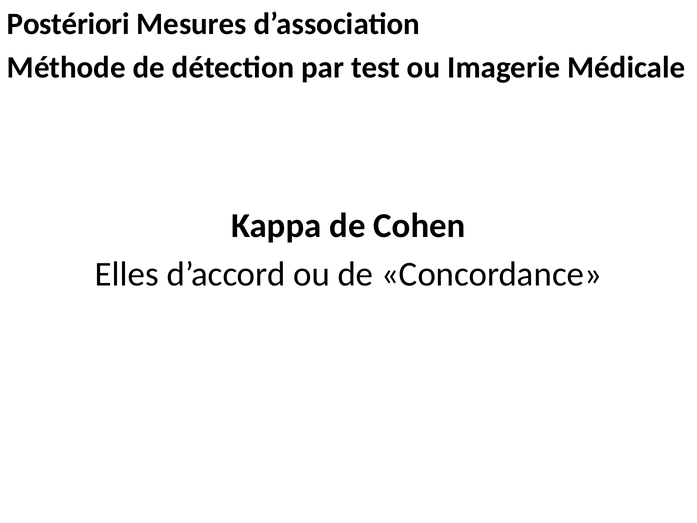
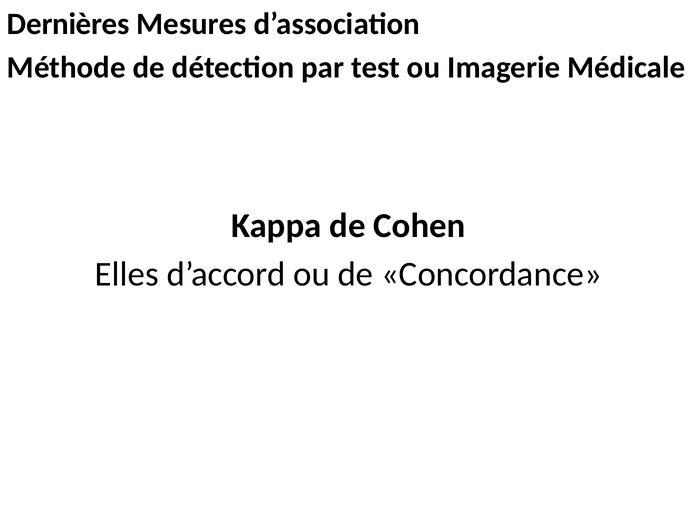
Postériori: Postériori -> Dernières (68, 24)
